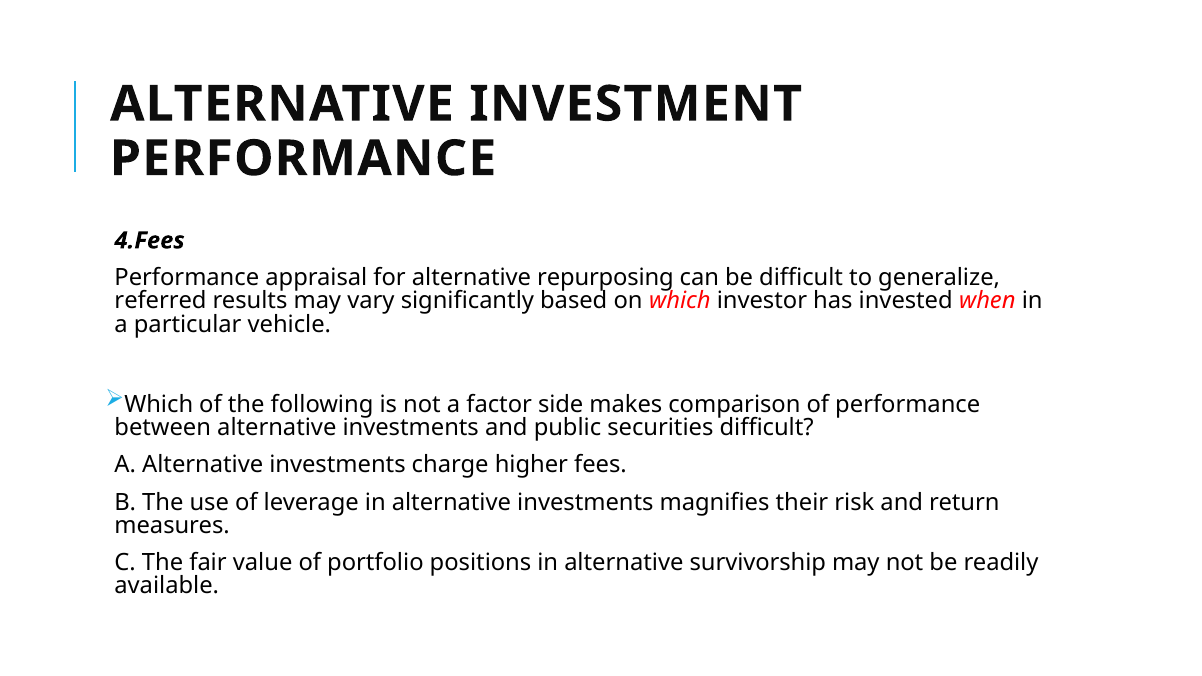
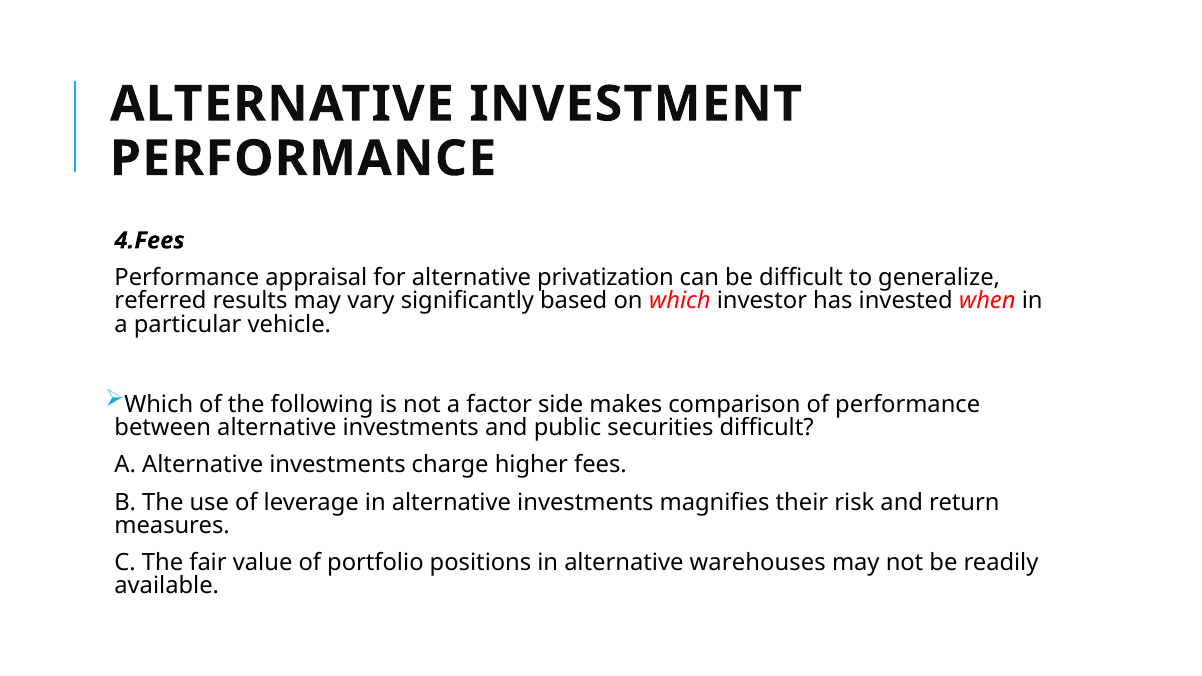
repurposing: repurposing -> privatization (605, 278)
survivorship: survivorship -> warehouses (758, 563)
